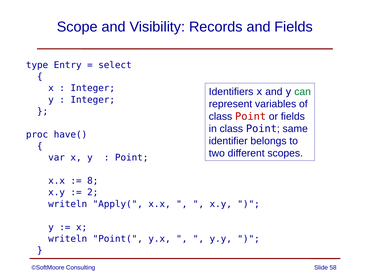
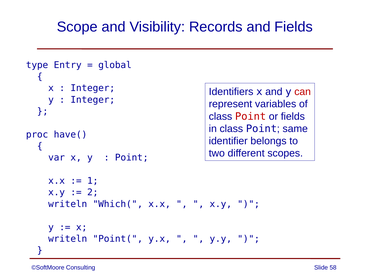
select: select -> global (115, 65)
can colour: green -> red (303, 92)
8: 8 -> 1 (93, 181)
Apply(: Apply( -> Which( (118, 204)
